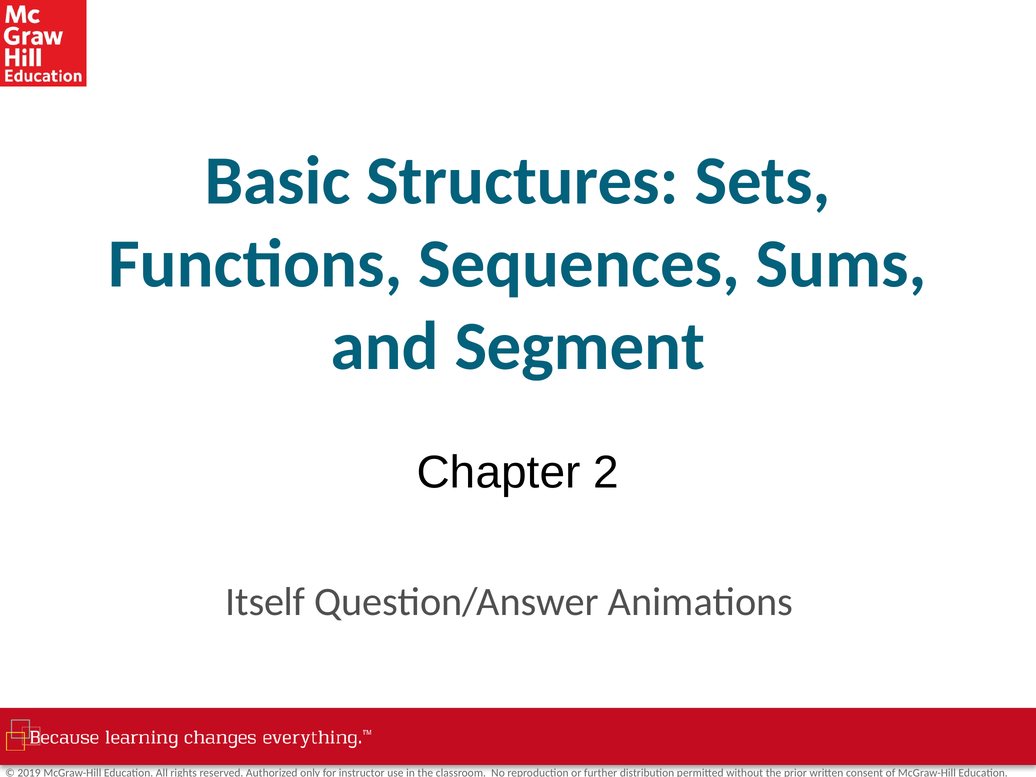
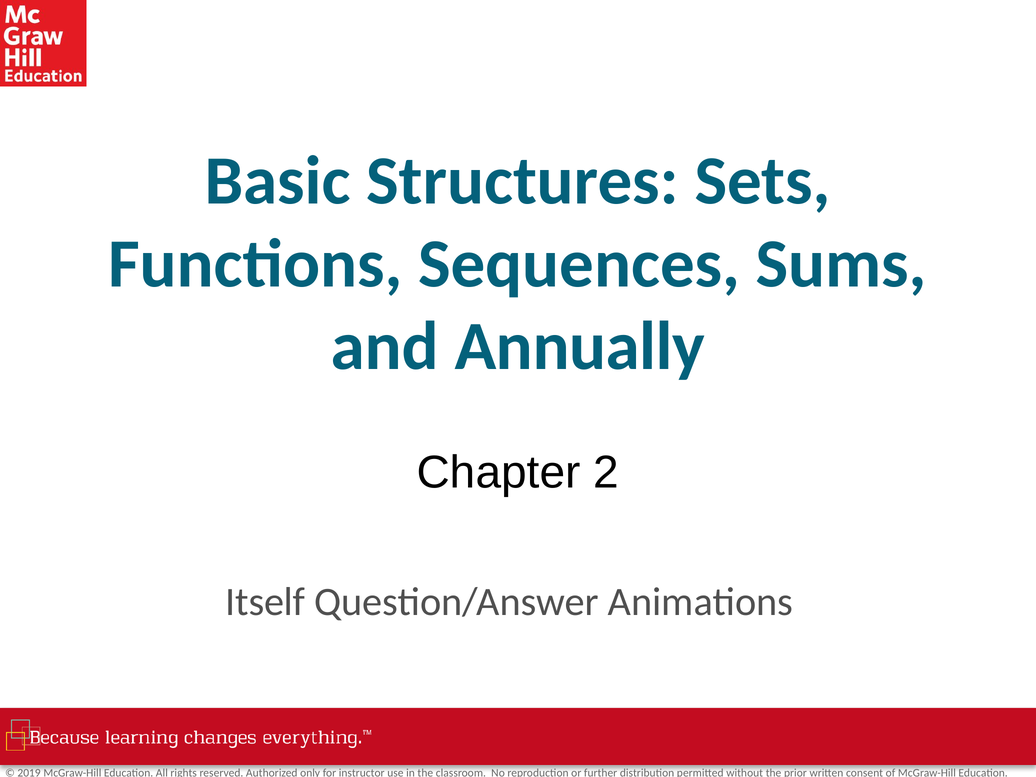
Segment: Segment -> Annually (580, 347)
